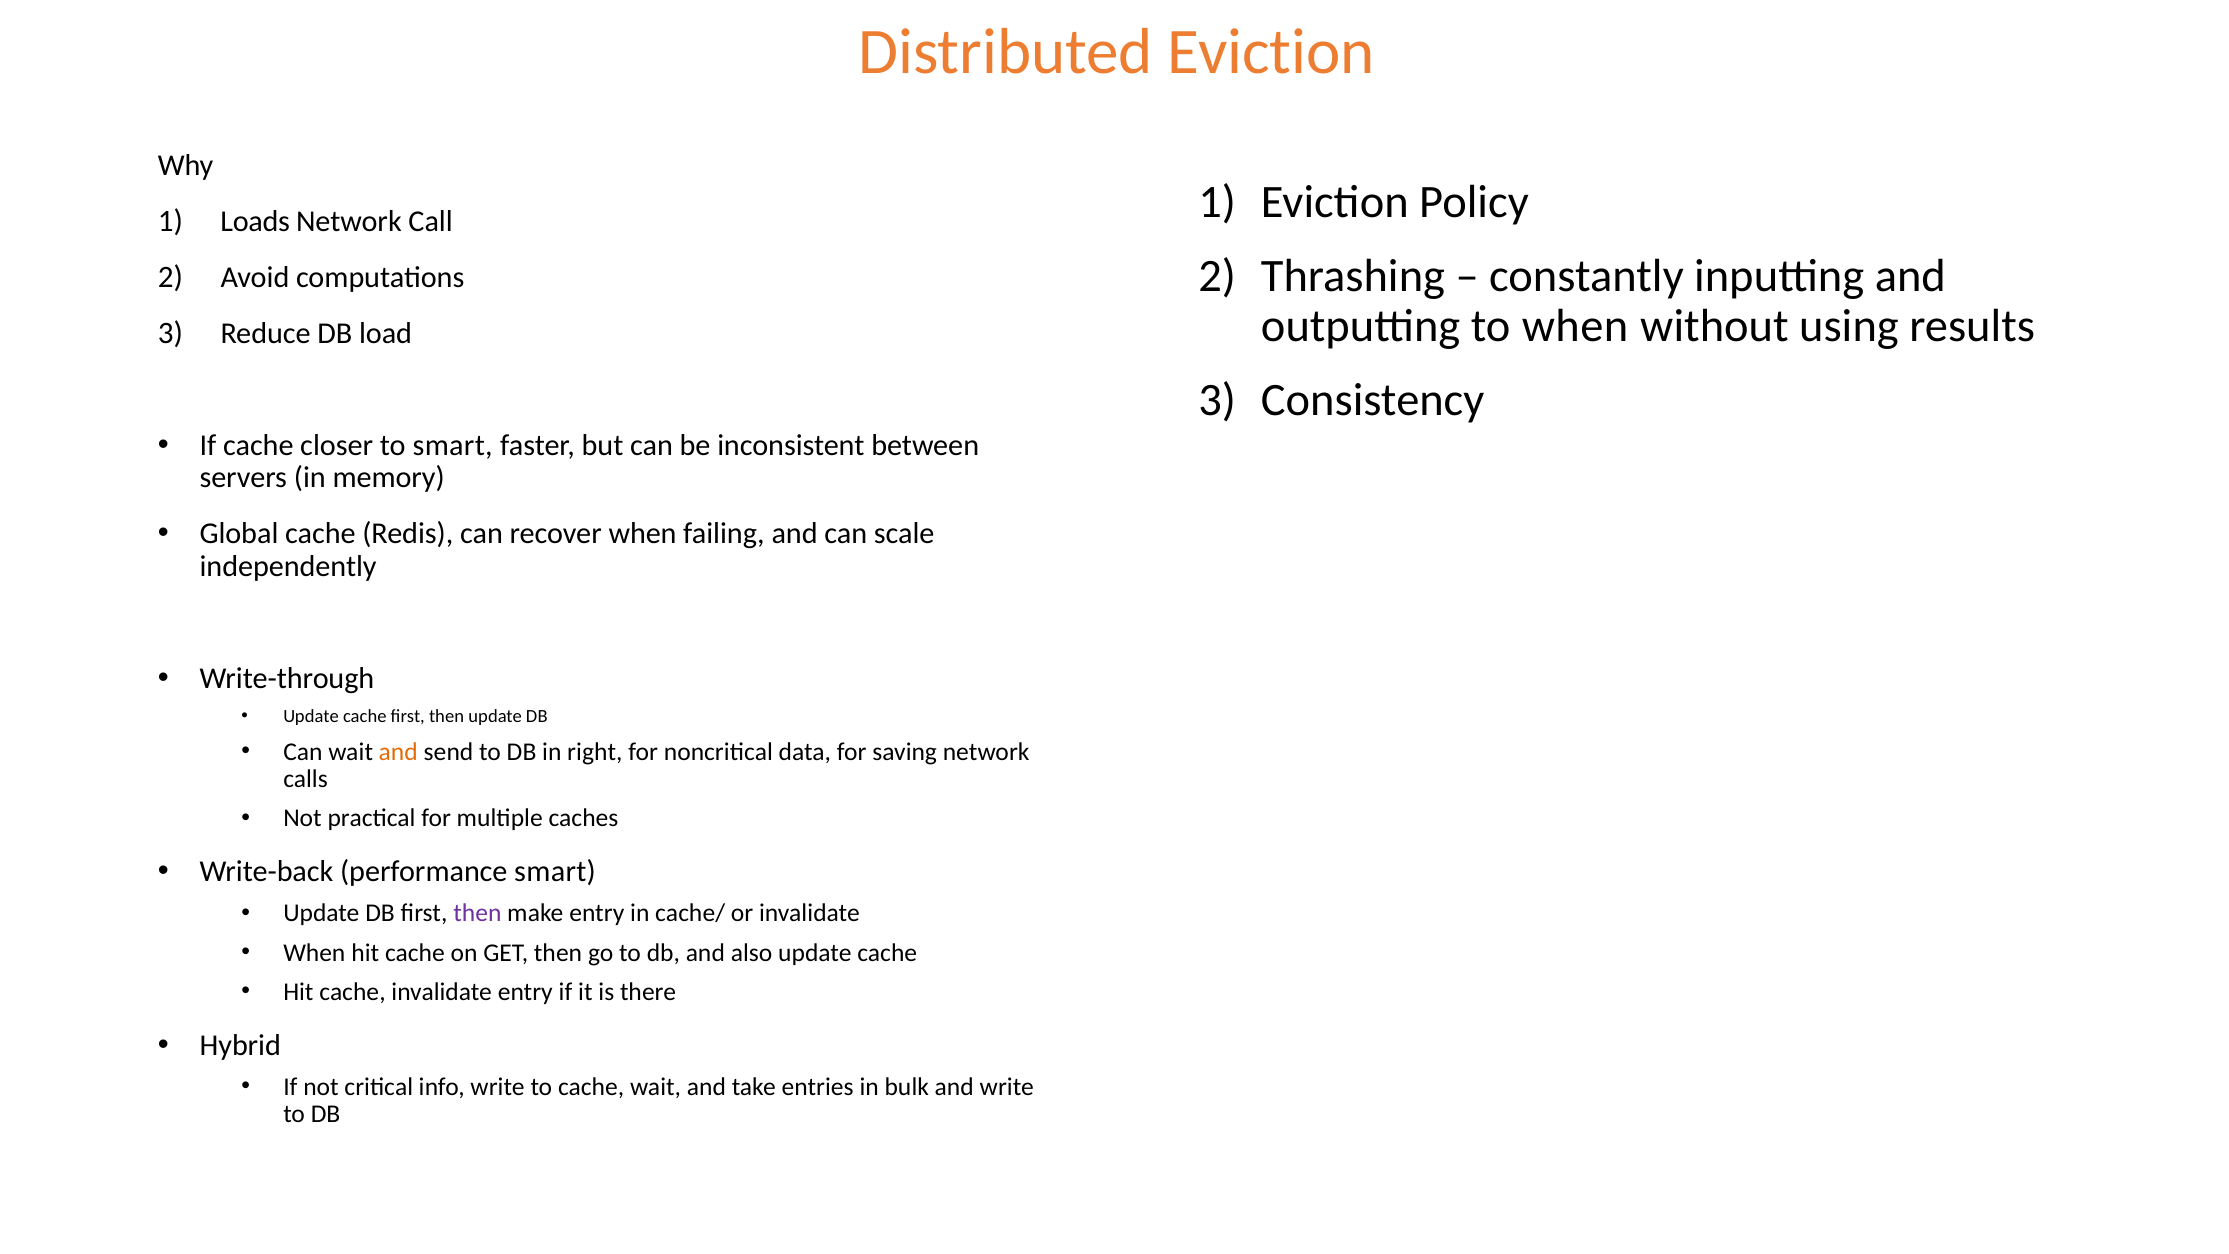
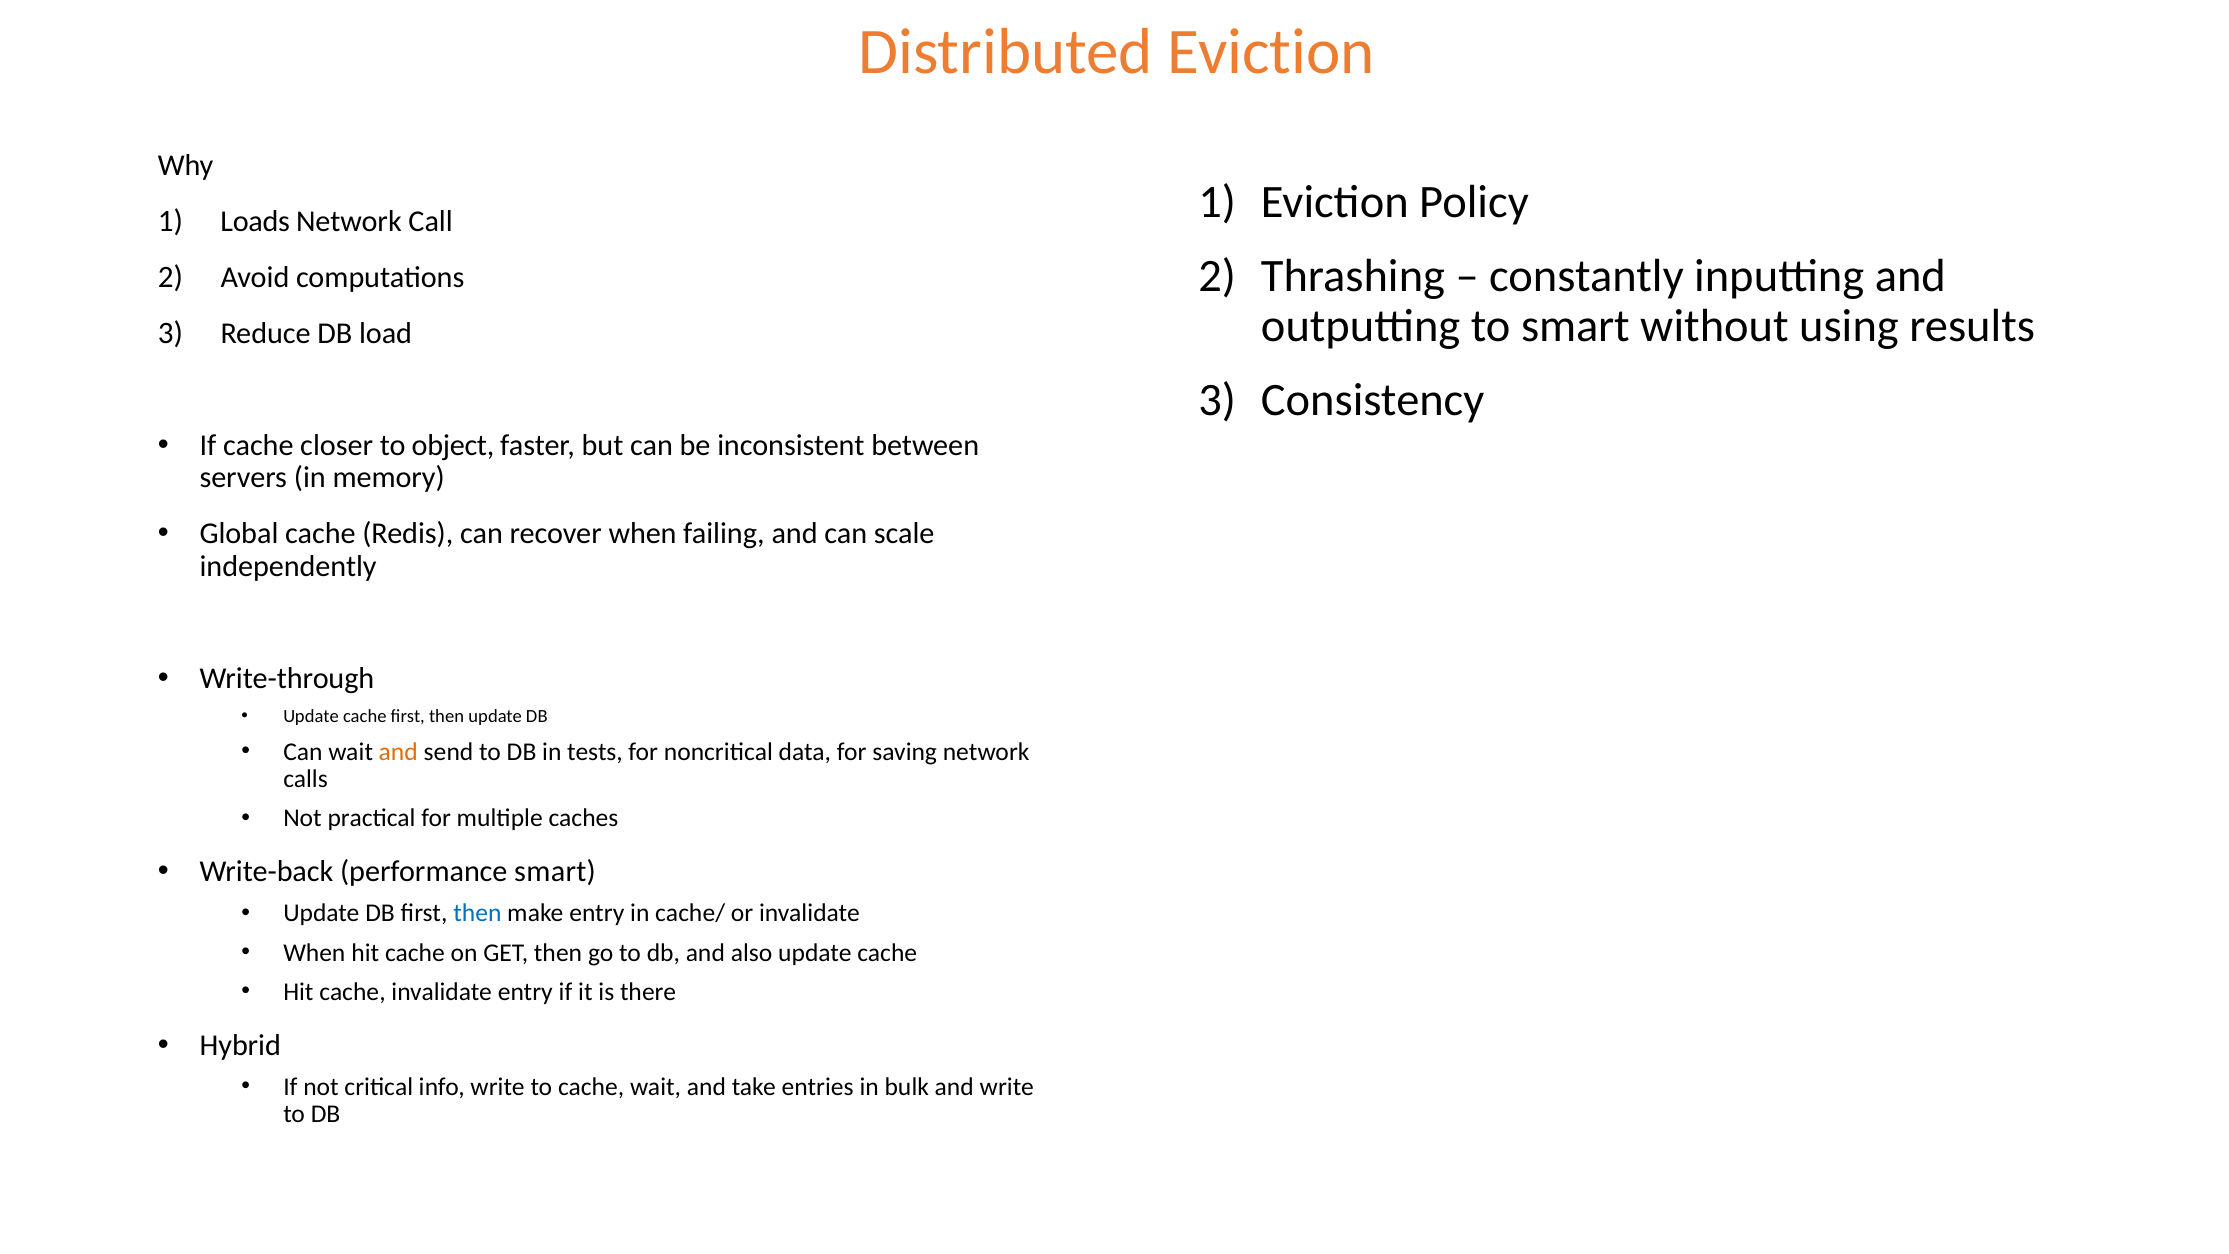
to when: when -> smart (1575, 326)
to smart: smart -> object (453, 445)
right: right -> tests (595, 751)
then colour: purple -> blue (477, 913)
